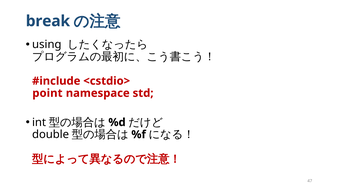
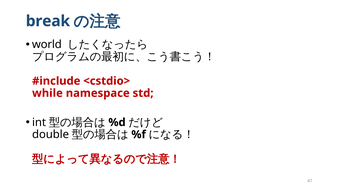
using: using -> world (47, 44)
point: point -> while (47, 93)
